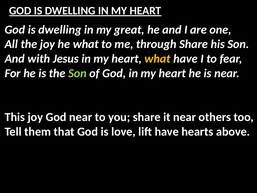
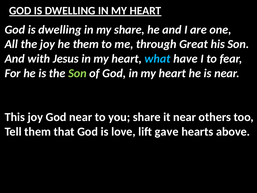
my great: great -> share (129, 30)
he what: what -> them (86, 44)
through Share: Share -> Great (194, 44)
what colour: yellow -> light blue (158, 59)
lift have: have -> gave (167, 131)
